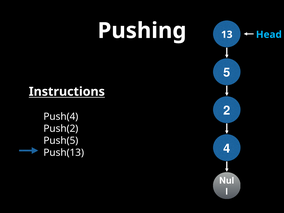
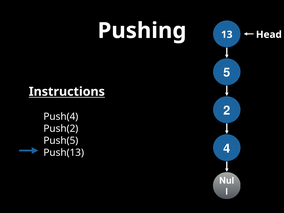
Head colour: light blue -> white (269, 35)
